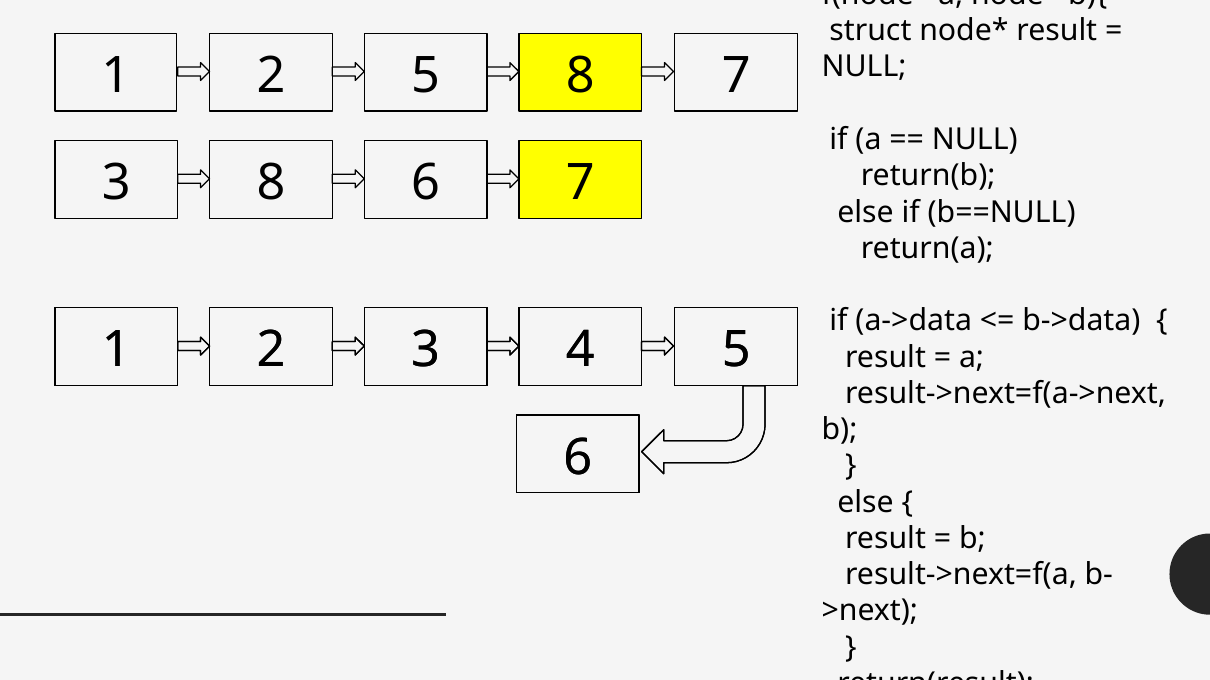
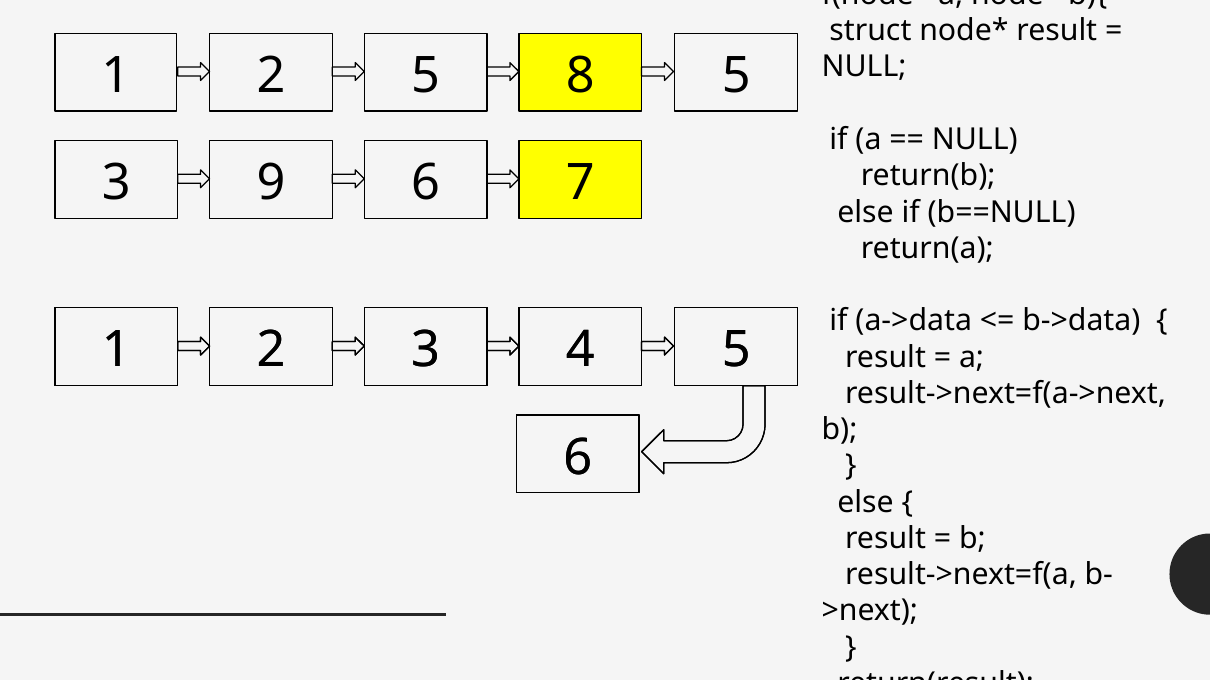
8 7: 7 -> 5 (736, 76)
3 8: 8 -> 9 (271, 183)
